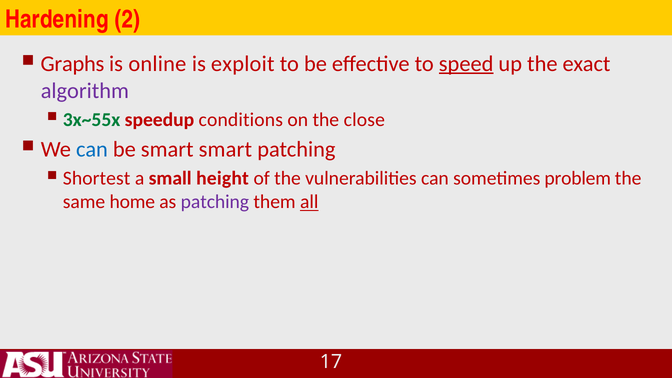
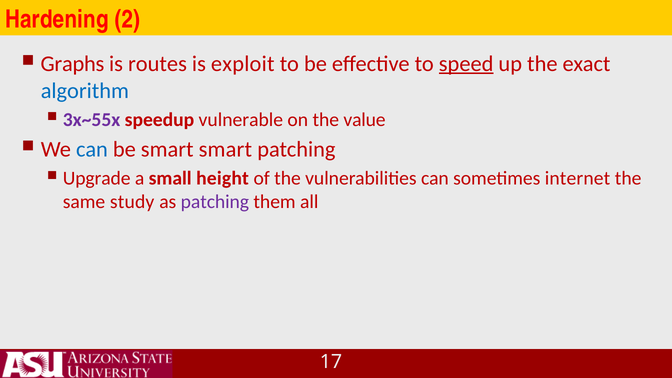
online: online -> routes (157, 64)
algorithm colour: purple -> blue (85, 91)
3x~55x colour: green -> purple (92, 120)
conditions: conditions -> vulnerable (241, 120)
close: close -> value (364, 120)
Shortest: Shortest -> Upgrade (97, 178)
problem: problem -> internet (578, 178)
home: home -> study (132, 202)
all underline: present -> none (309, 202)
